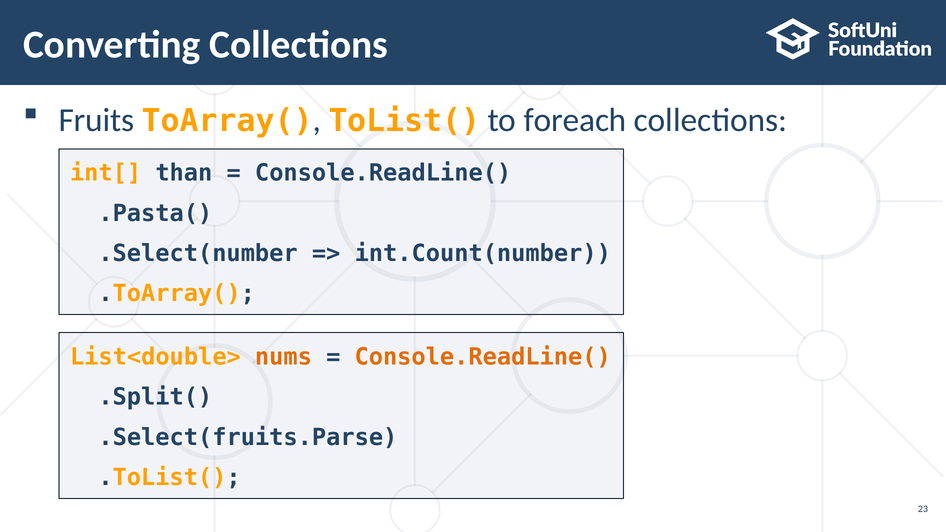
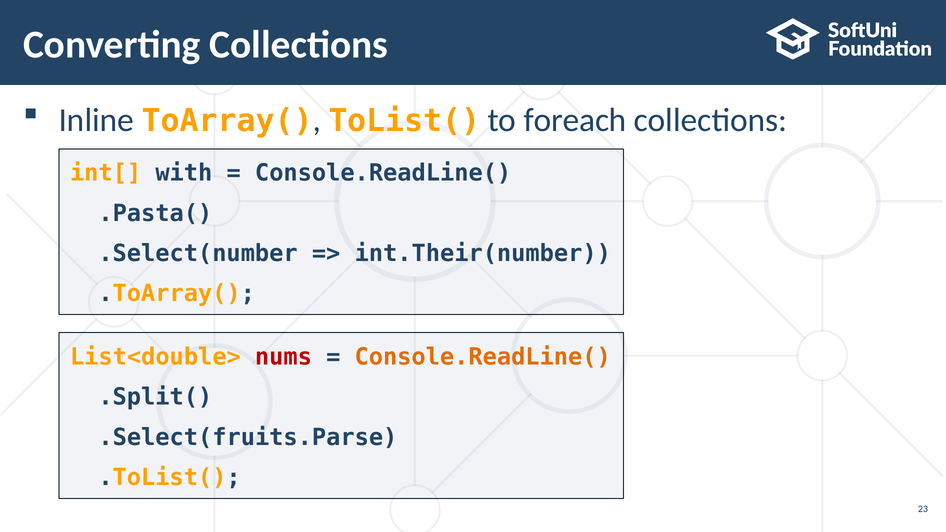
Fruits: Fruits -> Inline (96, 120)
than: than -> with (184, 173)
int.Count(number: int.Count(number -> int.Their(number (483, 254)
nums colour: orange -> red (283, 357)
